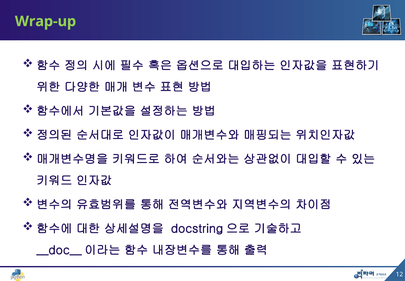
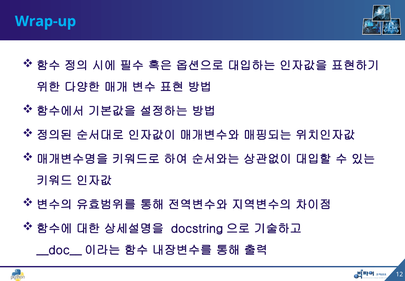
Wrap-up colour: light green -> light blue (46, 21)
